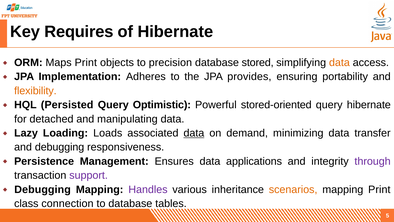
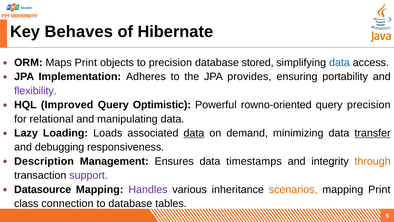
Requires: Requires -> Behaves (79, 32)
data colour: orange -> blue (339, 63)
flexibility colour: orange -> purple (35, 91)
Persisted: Persisted -> Improved (67, 105)
stored-oriented: stored-oriented -> rowno-oriented (276, 105)
query hibernate: hibernate -> precision (369, 105)
detached: detached -> relational (51, 119)
transfer underline: none -> present (373, 133)
Persistence: Persistence -> Description (44, 161)
applications: applications -> timestamps (254, 161)
through colour: purple -> orange (373, 161)
Debugging: Debugging -> Datasource (43, 189)
